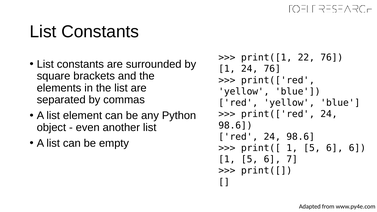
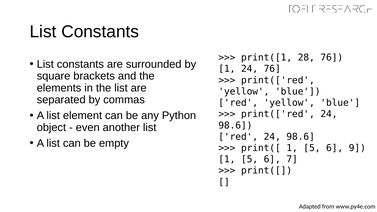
22: 22 -> 28 (306, 58)
6 6: 6 -> 9 (357, 148)
